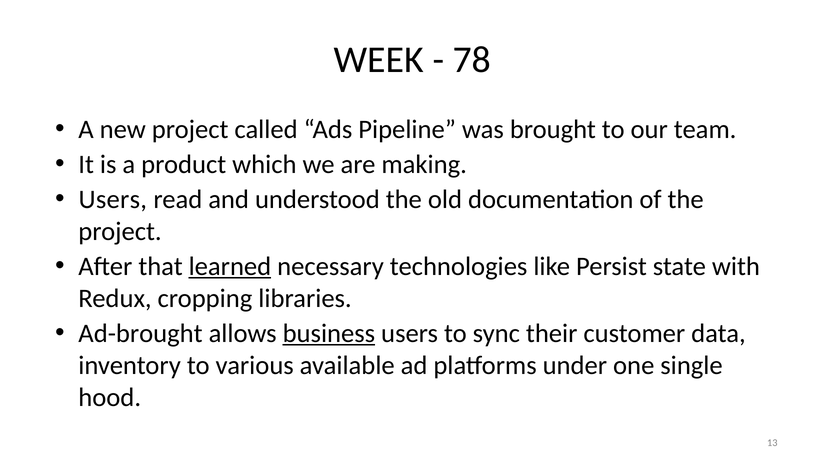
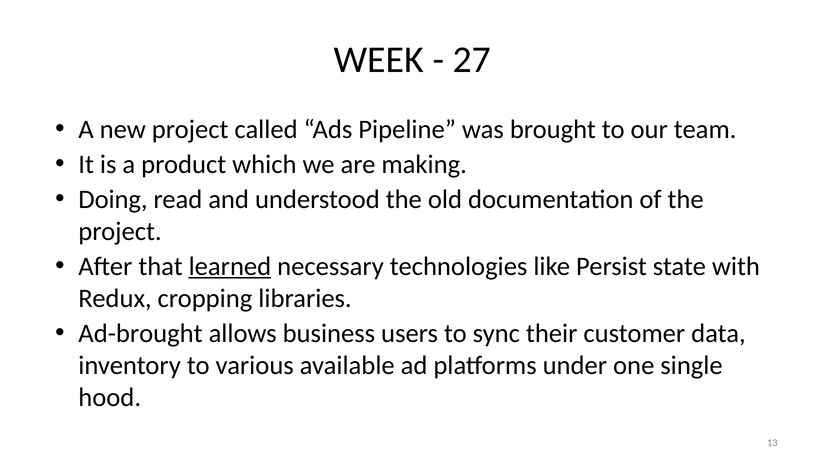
78: 78 -> 27 (472, 60)
Users: Users -> Doing (113, 199)
business underline: present -> none (329, 334)
